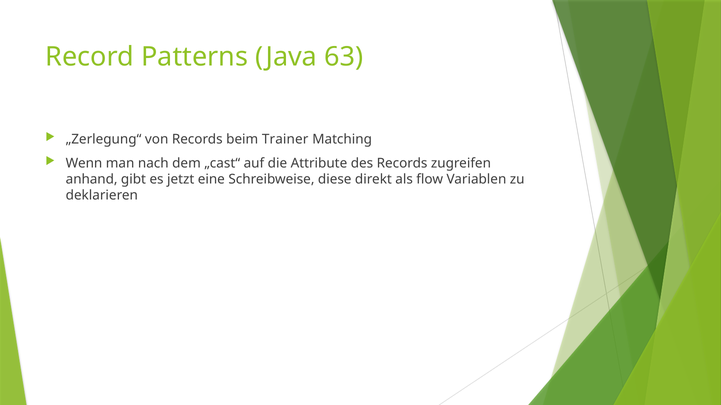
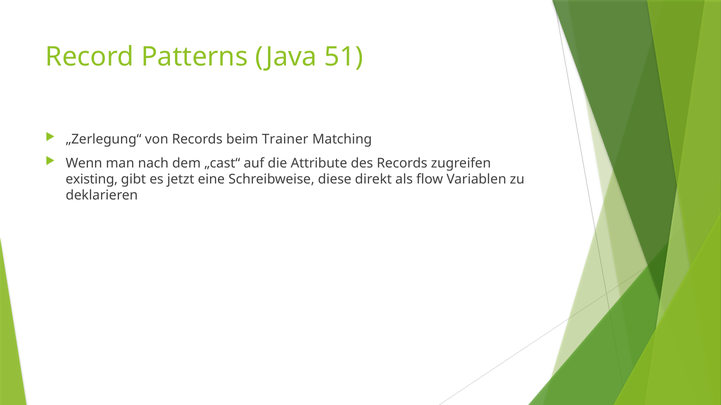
63: 63 -> 51 (344, 57)
anhand: anhand -> existing (92, 179)
